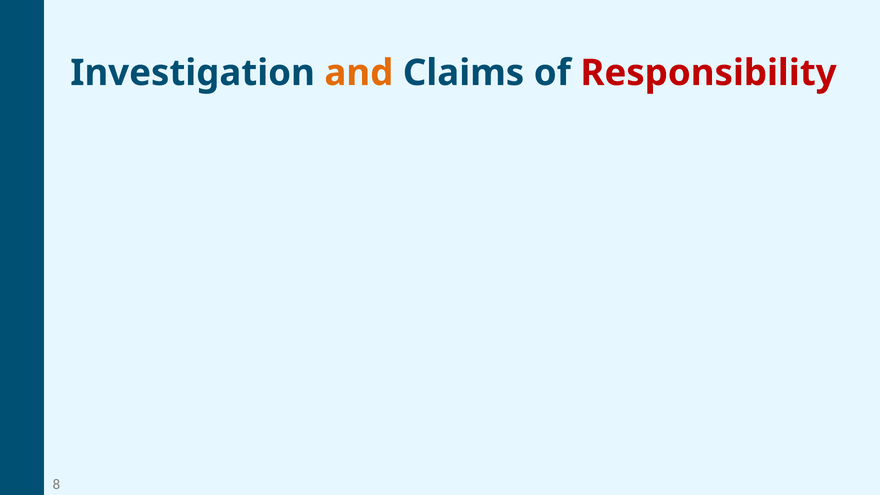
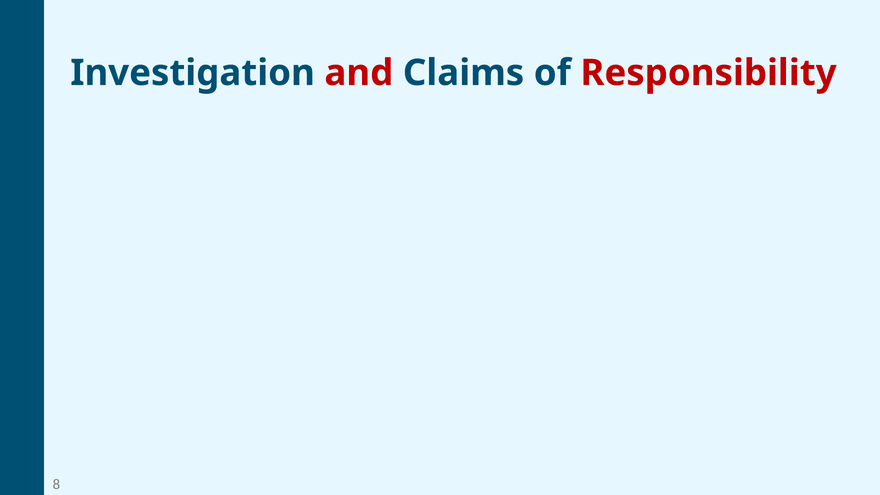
and colour: orange -> red (359, 73)
